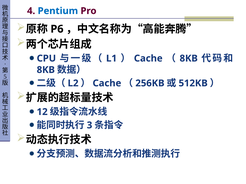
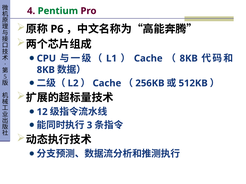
Pentium colour: blue -> green (58, 11)
